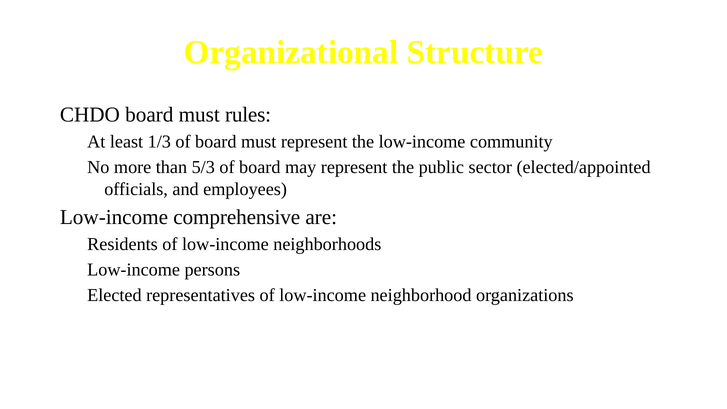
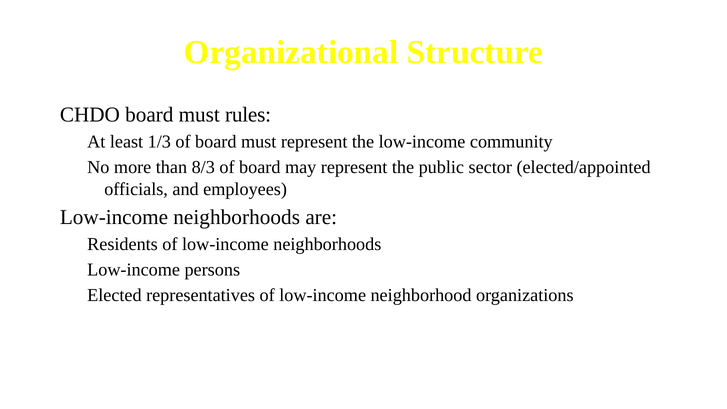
5/3: 5/3 -> 8/3 (203, 167)
comprehensive: comprehensive -> neighborhoods (237, 217)
